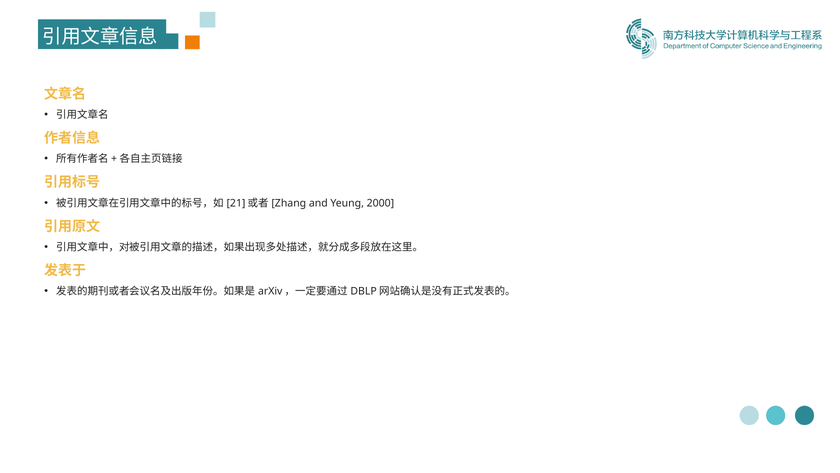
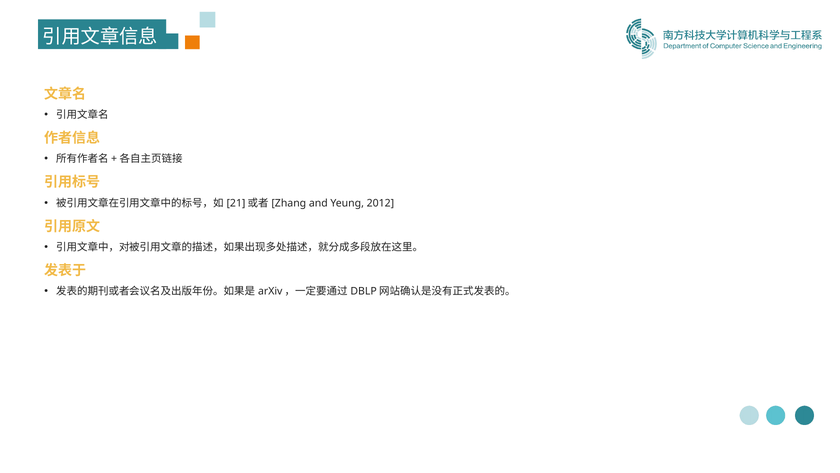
2000: 2000 -> 2012 (380, 203)
